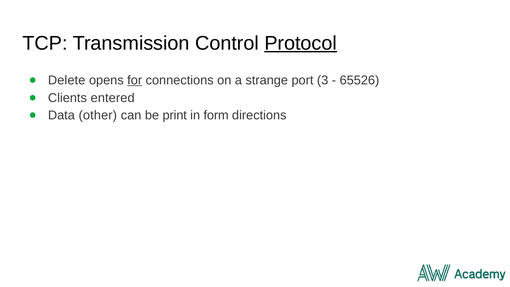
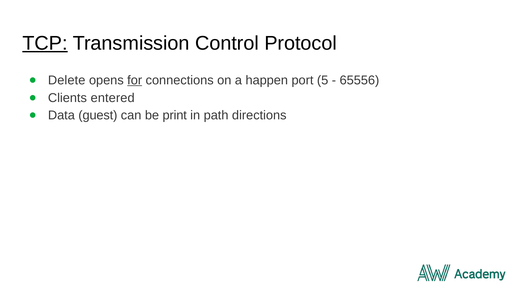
TCP underline: none -> present (45, 43)
Protocol underline: present -> none (301, 43)
strange: strange -> happen (267, 80)
3: 3 -> 5 (323, 80)
65526: 65526 -> 65556 (359, 80)
other: other -> guest (98, 115)
form: form -> path (216, 115)
